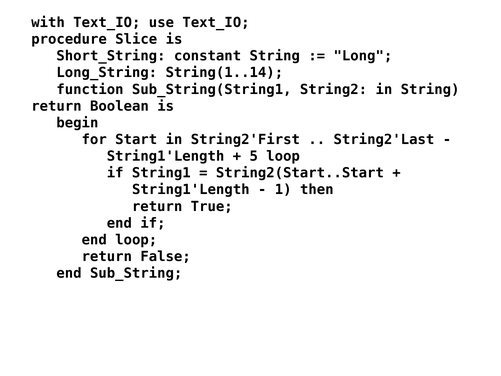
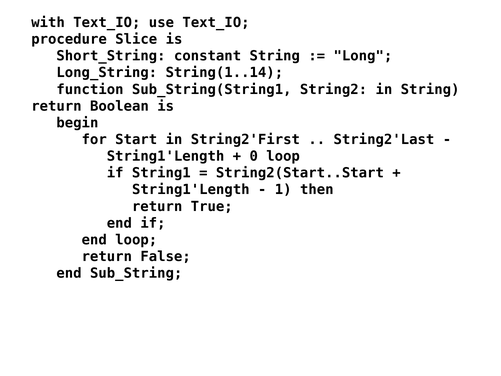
5: 5 -> 0 (254, 156)
